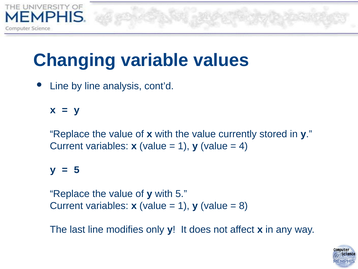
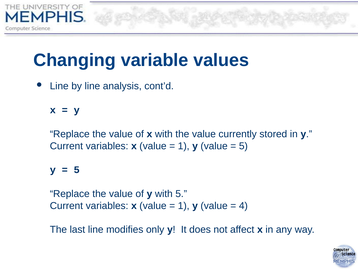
4: 4 -> 5 (243, 146)
8: 8 -> 4 (243, 205)
